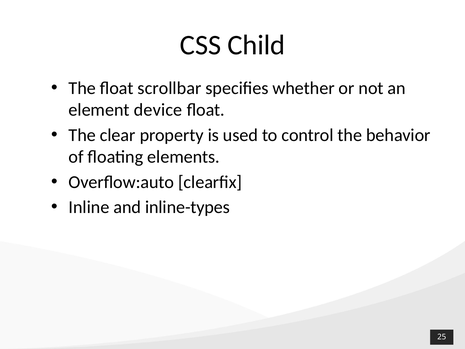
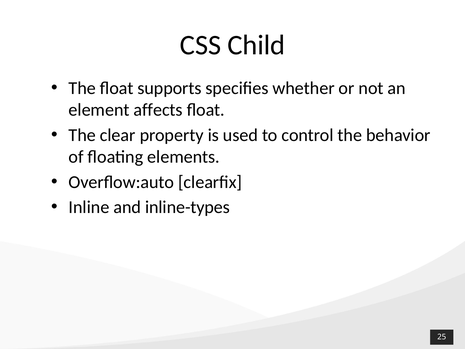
scrollbar: scrollbar -> supports (170, 88)
device: device -> affects (158, 110)
